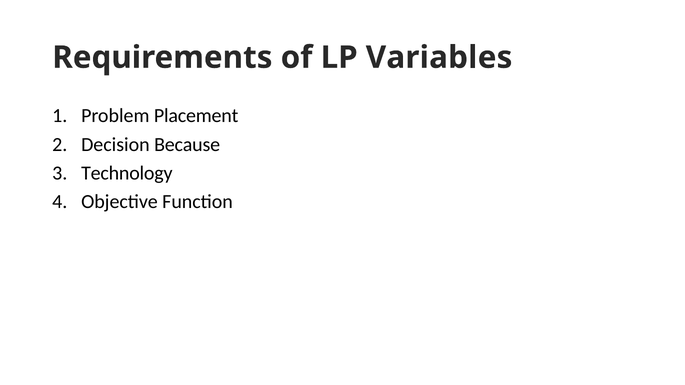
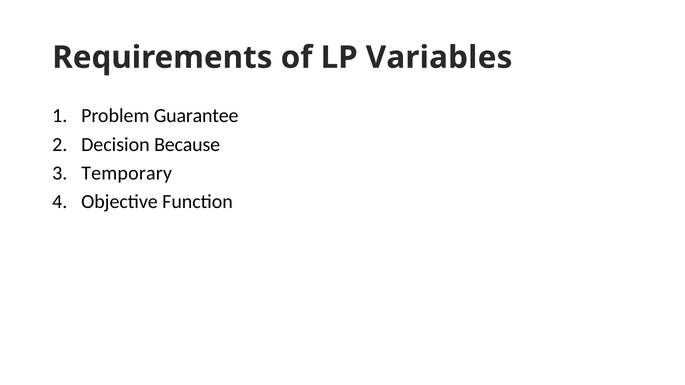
Placement: Placement -> Guarantee (196, 116)
Technology: Technology -> Temporary (127, 173)
